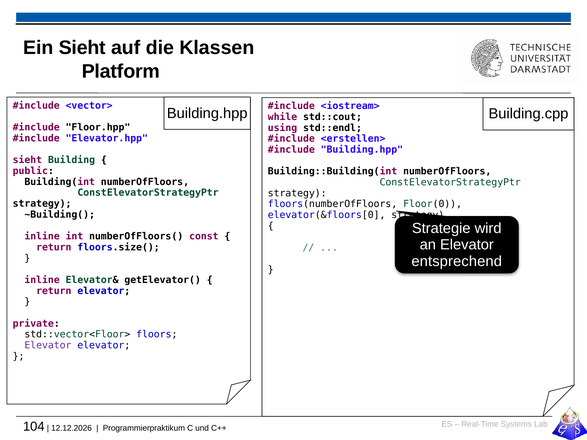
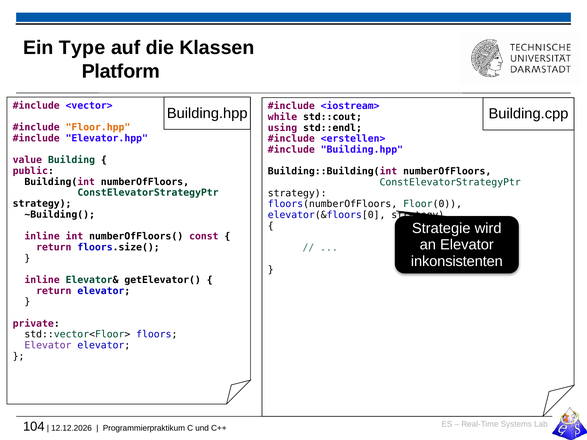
Ein Sieht: Sieht -> Type (82, 48)
Floor.hpp colour: black -> orange (98, 127)
sieht: sieht -> value (27, 160)
entsprechend: entsprechend -> inkonsistenten (457, 261)
